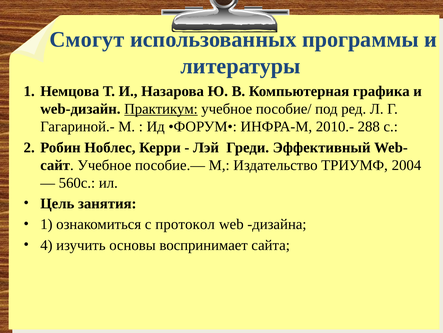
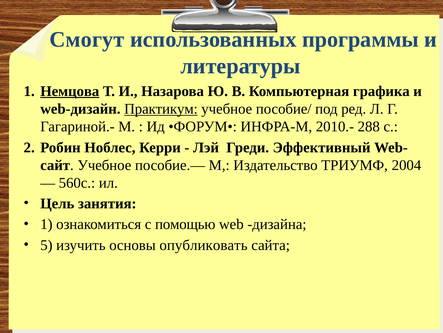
Немцова underline: none -> present (70, 91)
протокол: протокол -> помощью (185, 224)
4: 4 -> 5 (46, 245)
воспринимает: воспринимает -> опубликовать (203, 245)
